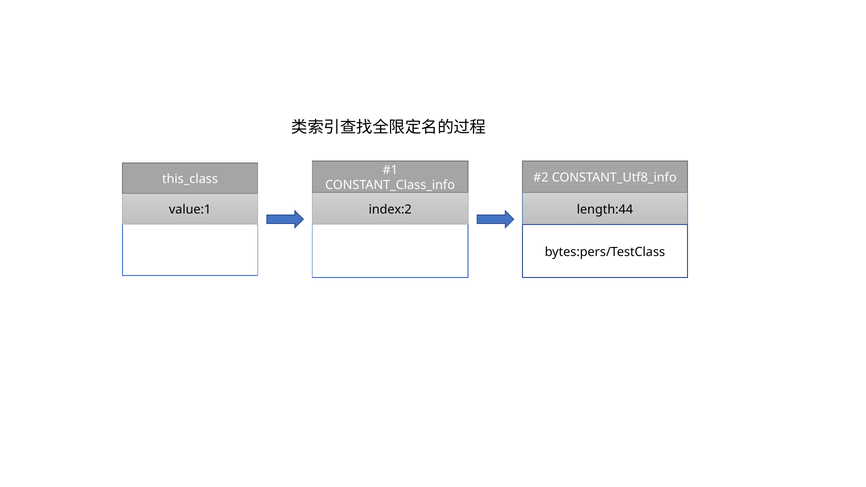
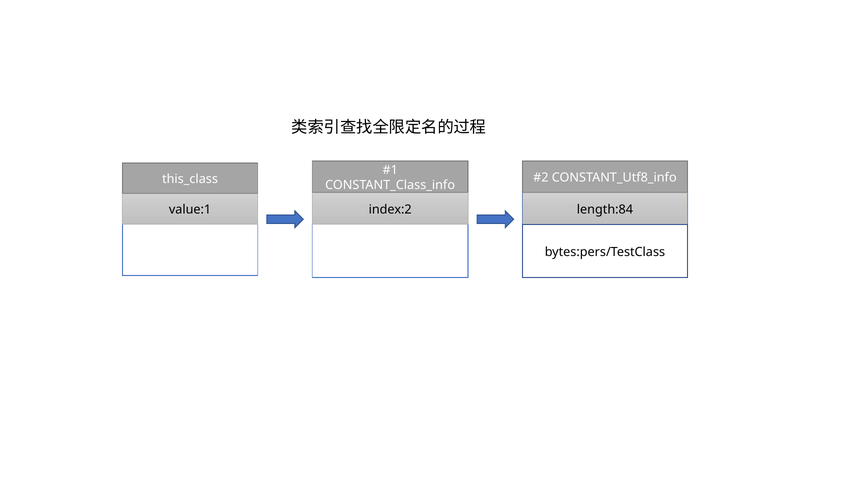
length:44: length:44 -> length:84 (605, 209)
